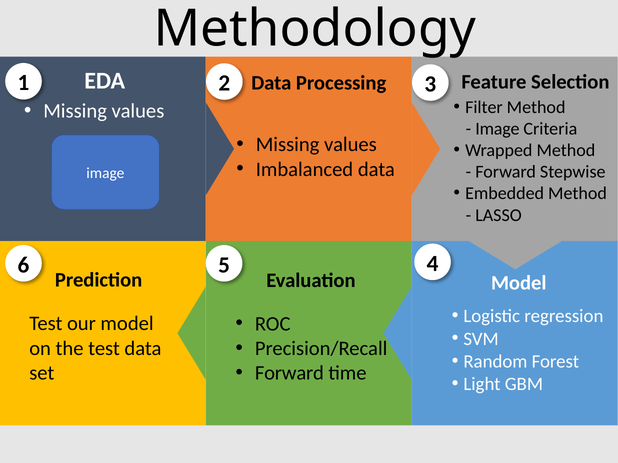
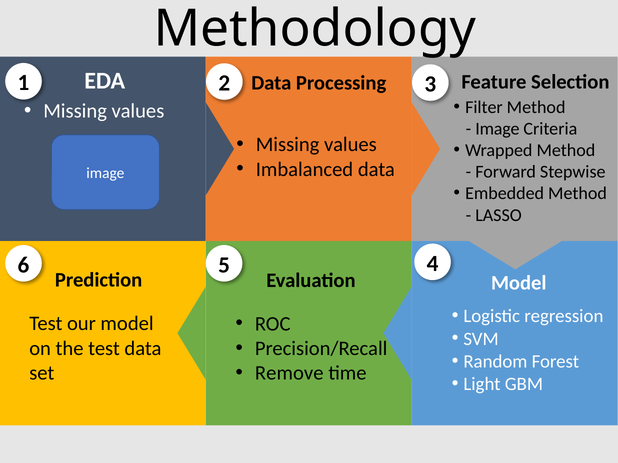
Forward: Forward -> Remove (289, 374)
